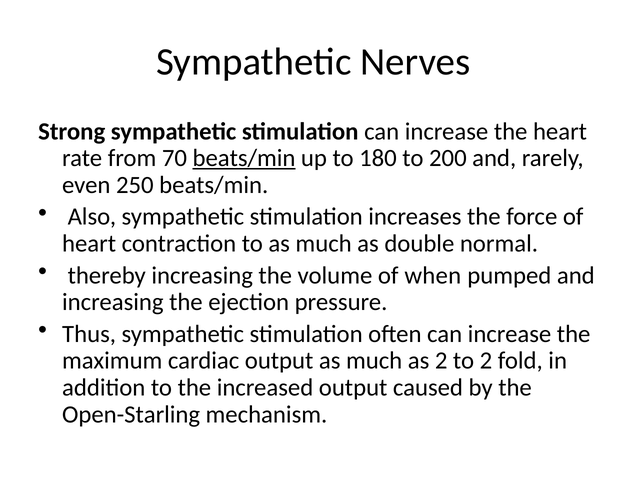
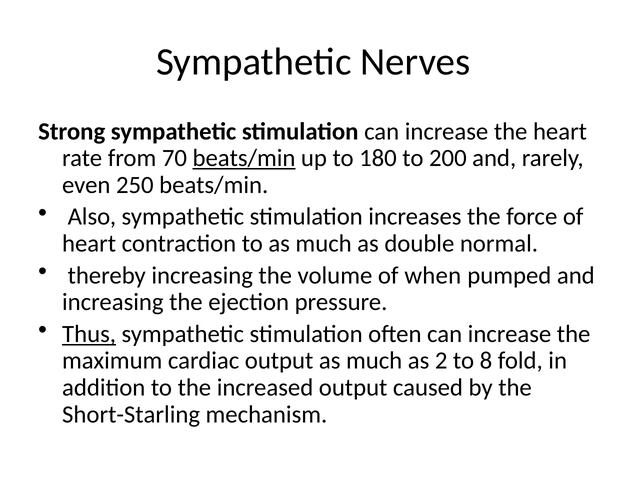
Thus underline: none -> present (89, 334)
to 2: 2 -> 8 (486, 361)
Open-Starling: Open-Starling -> Short-Starling (131, 414)
